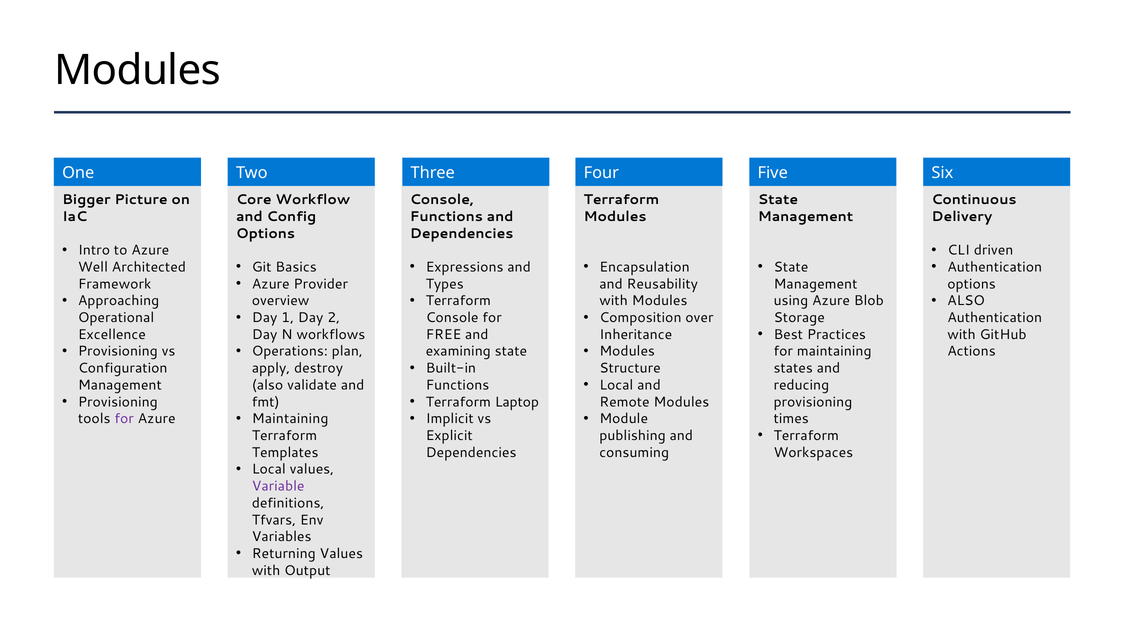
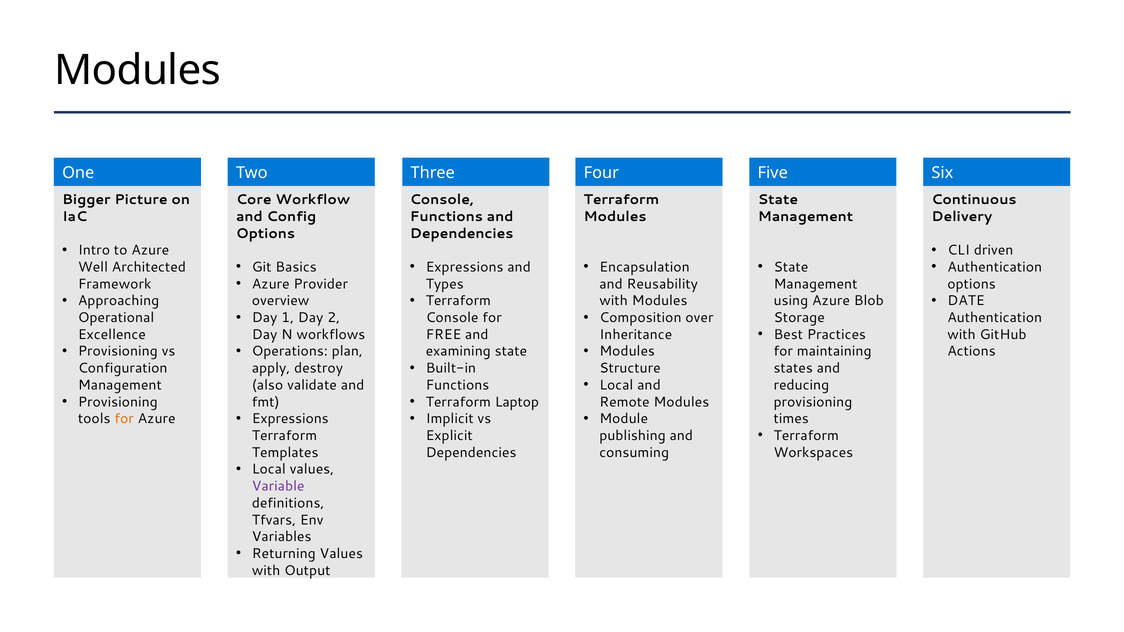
ALSO: ALSO -> DATE (966, 301)
Maintaining: Maintaining -> Expressions (290, 419)
for colour: purple -> orange (124, 419)
